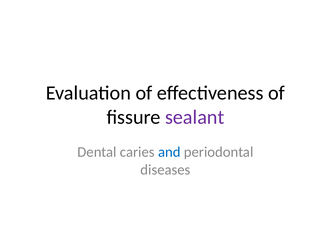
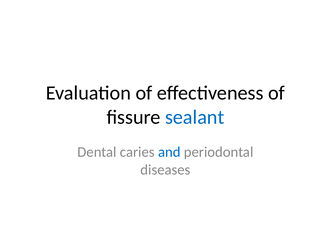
sealant colour: purple -> blue (195, 117)
